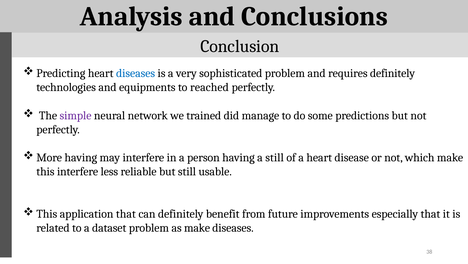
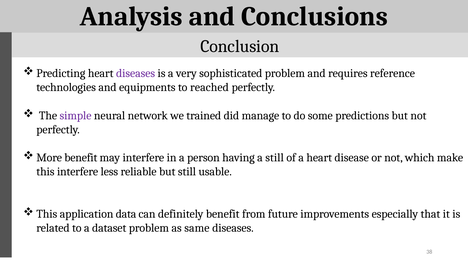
diseases colour: blue -> purple (136, 73)
requires definitely: definitely -> reference (392, 73)
More having: having -> benefit (81, 157)
application that: that -> data (126, 213)
as make: make -> same (197, 227)
